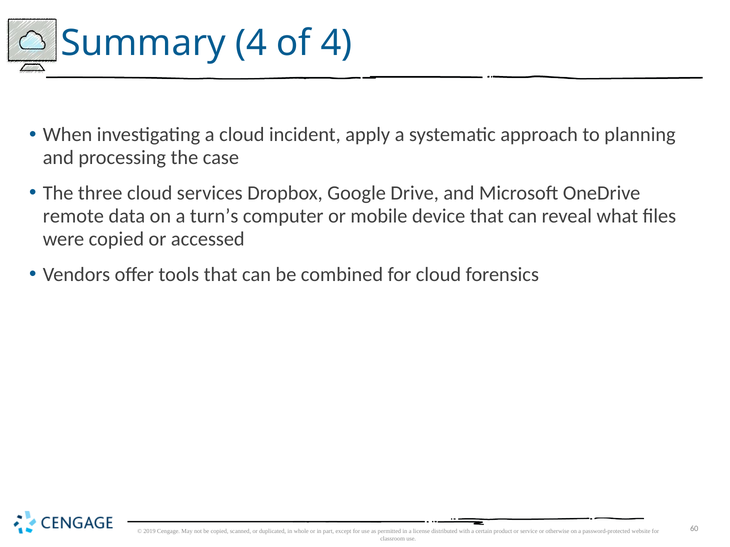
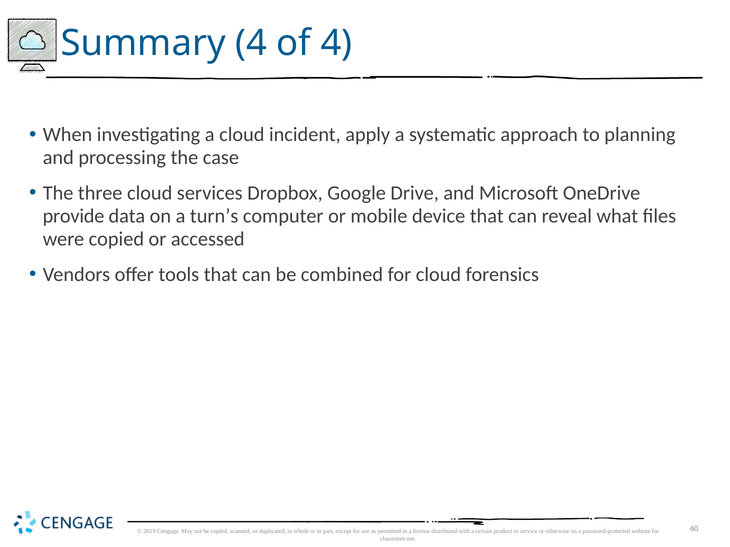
remote: remote -> provide (73, 216)
